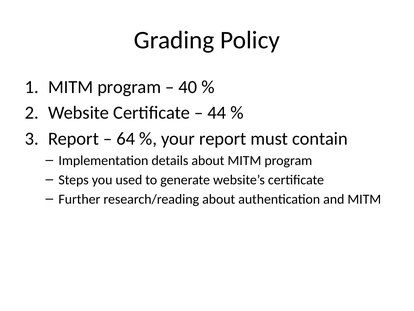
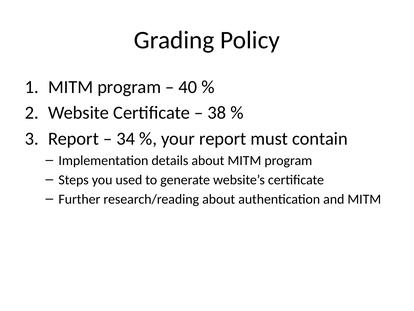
44: 44 -> 38 (217, 113)
64: 64 -> 34 (126, 138)
